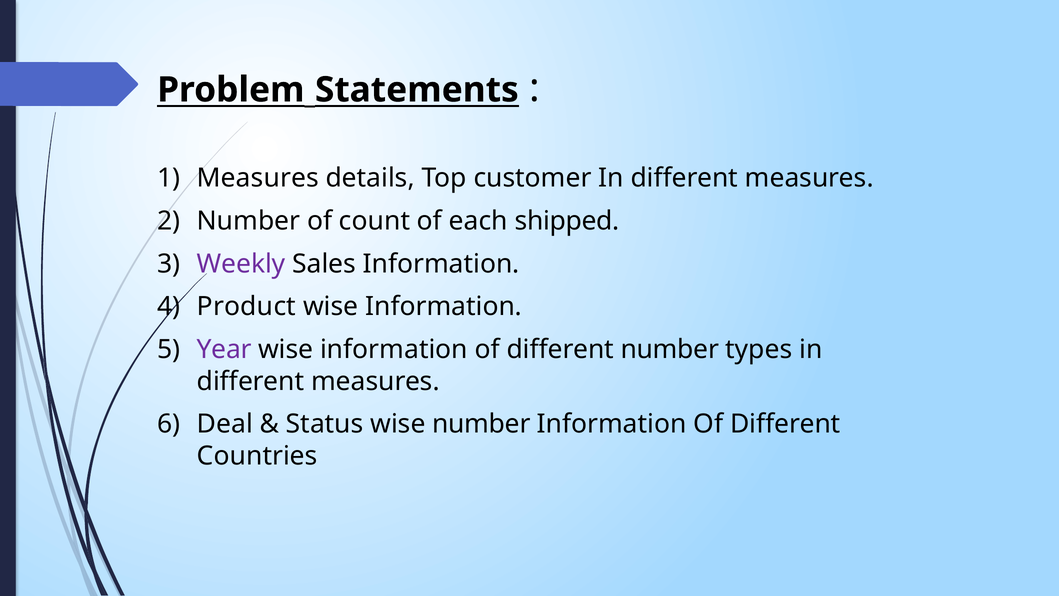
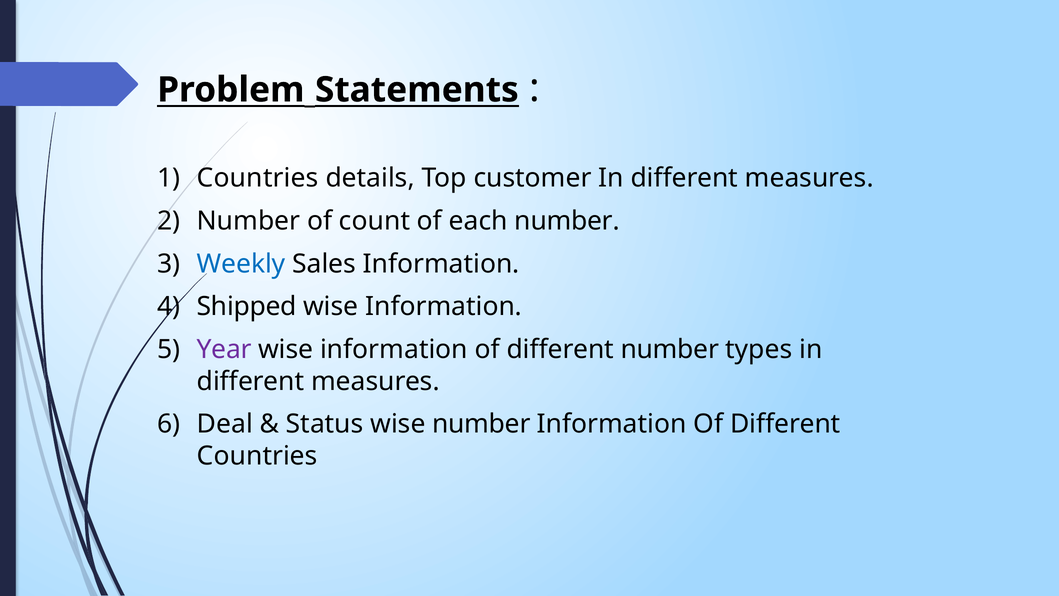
Measures: Measures -> Countries (258, 178)
each shipped: shipped -> number (567, 221)
Weekly colour: purple -> blue (241, 264)
Product: Product -> Shipped (247, 307)
